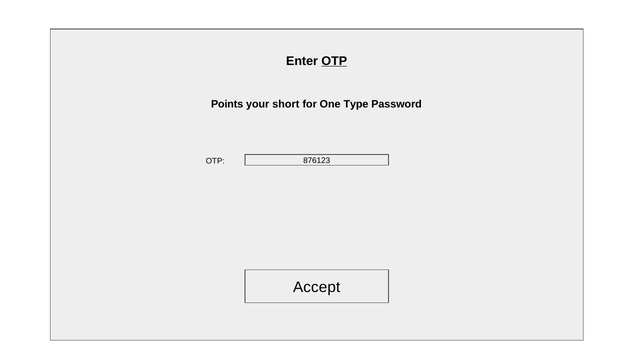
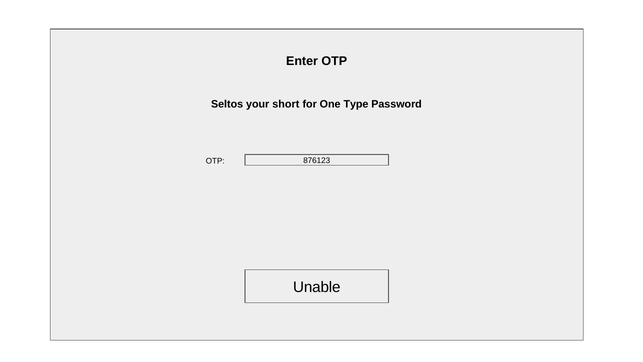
OTP underline: present -> none (334, 61)
Points: Points -> Seltos (227, 104)
Accept: Accept -> Unable (317, 287)
